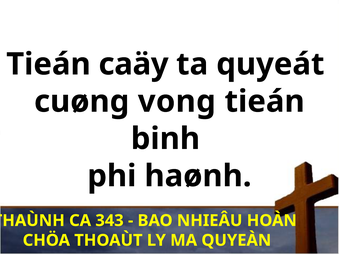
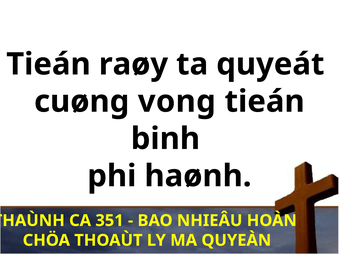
caäy: caäy -> raøy (133, 64)
343: 343 -> 351 (110, 221)
